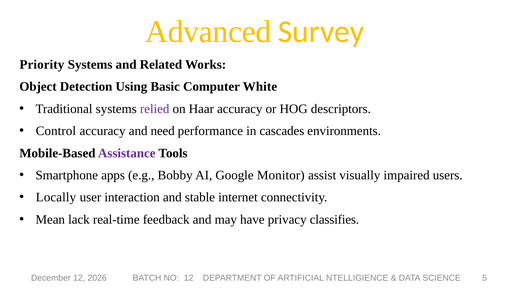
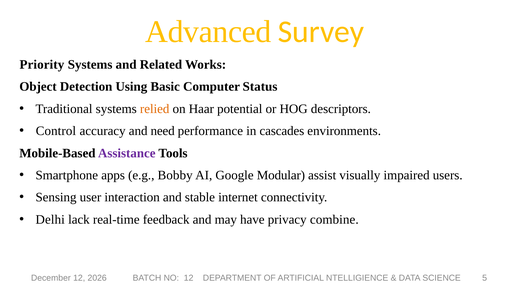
White: White -> Status (260, 87)
relied colour: purple -> orange (155, 109)
Haar accuracy: accuracy -> potential (240, 109)
Monitor: Monitor -> Modular (281, 175)
Locally: Locally -> Sensing (56, 198)
Mean: Mean -> Delhi (50, 220)
classifies: classifies -> combine (334, 220)
